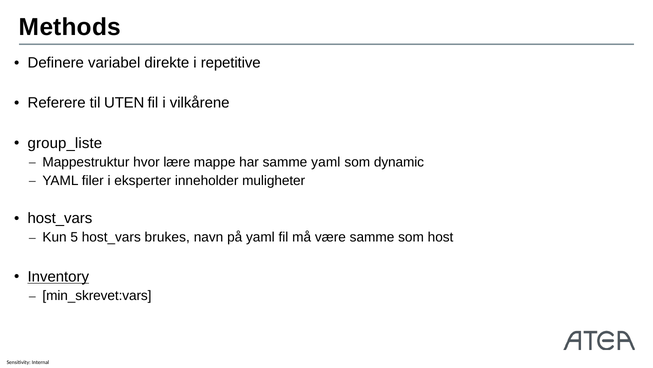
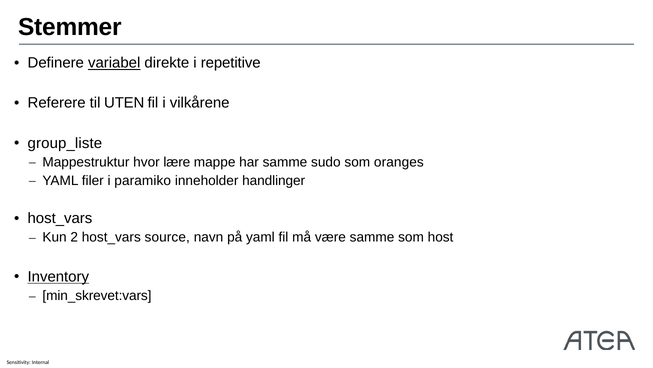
Methods: Methods -> Stemmer (70, 27)
variabel underline: none -> present (114, 63)
samme yaml: yaml -> sudo (326, 162)
dynamic: dynamic -> oranges (399, 162)
eksperter: eksperter -> paramiko (143, 180)
muligheter: muligheter -> handlinger (274, 180)
5: 5 -> 2 (74, 237)
brukes: brukes -> source (167, 237)
